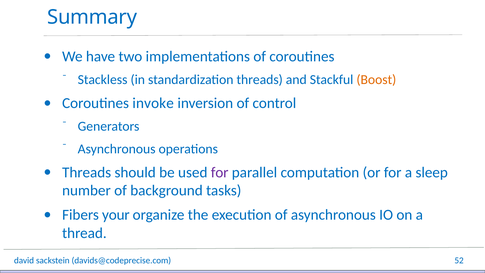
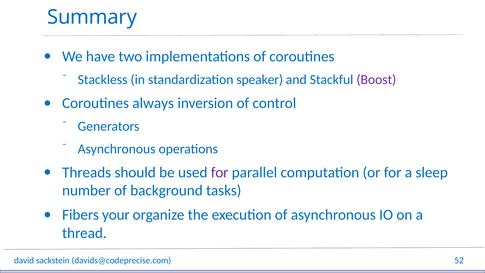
standardization threads: threads -> speaker (260, 80)
Boost colour: orange -> purple (376, 80)
invoke: invoke -> always (153, 103)
